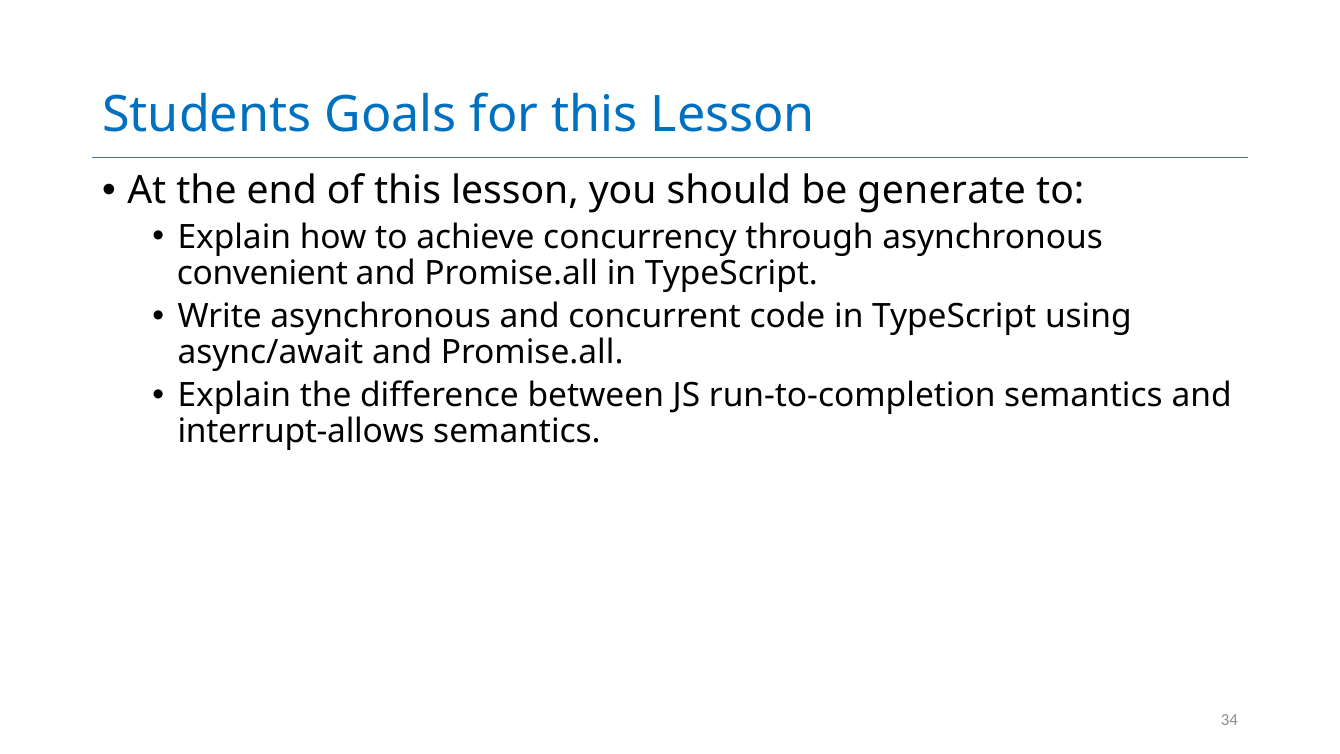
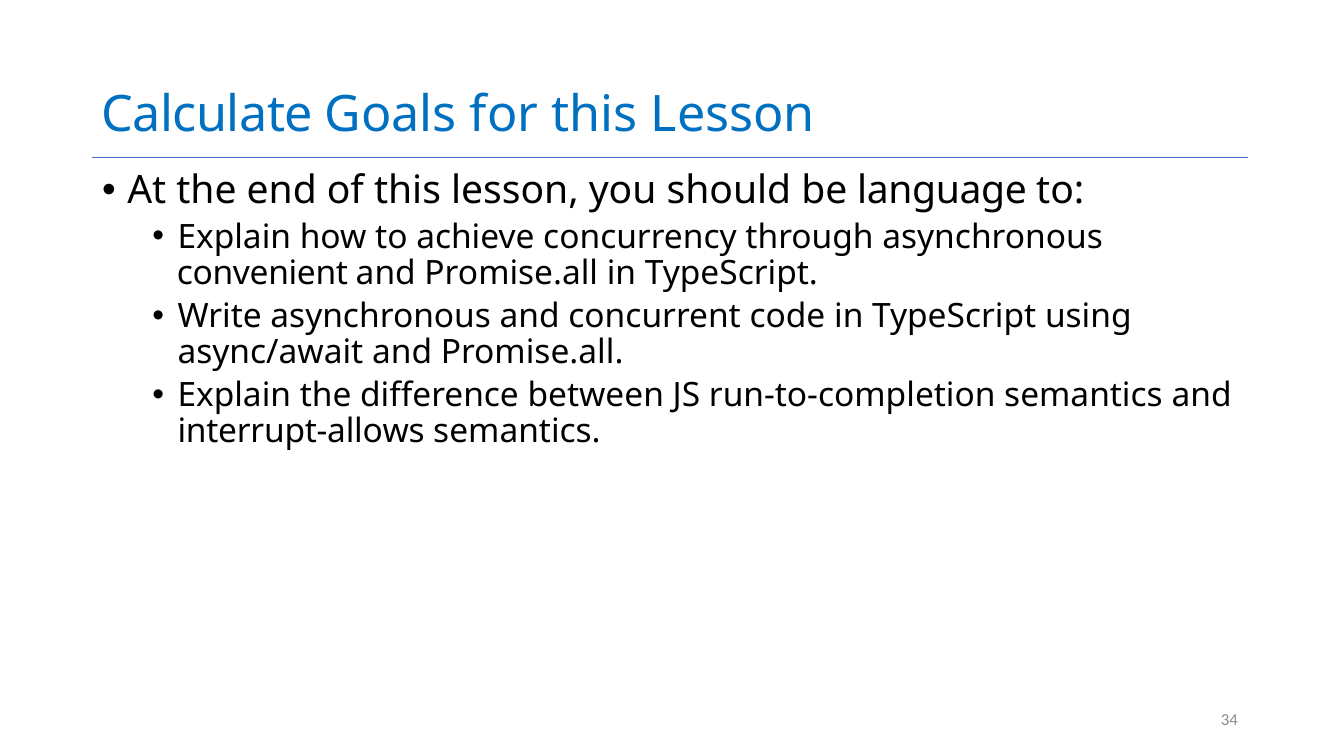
Students: Students -> Calculate (207, 115)
generate: generate -> language (942, 191)
